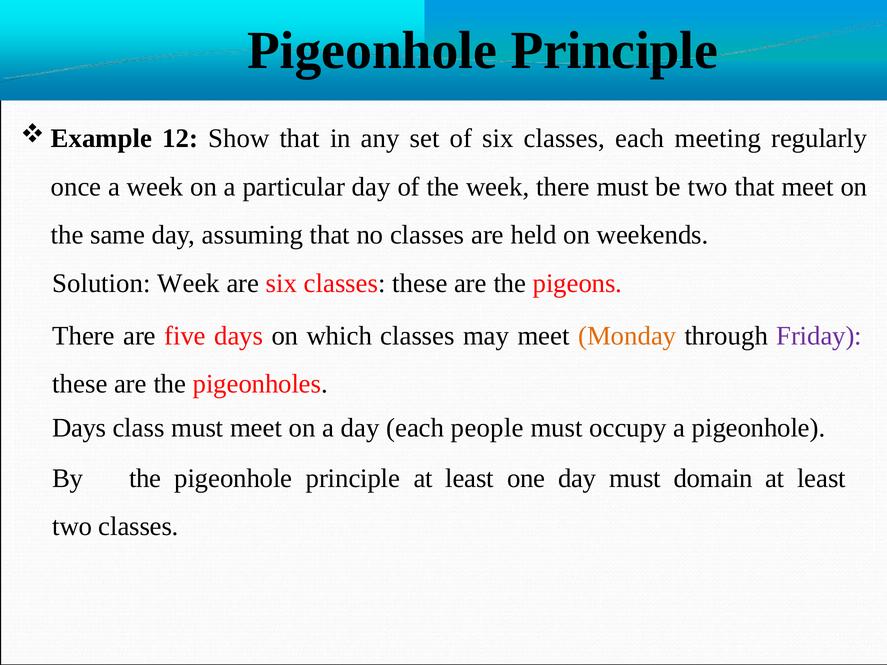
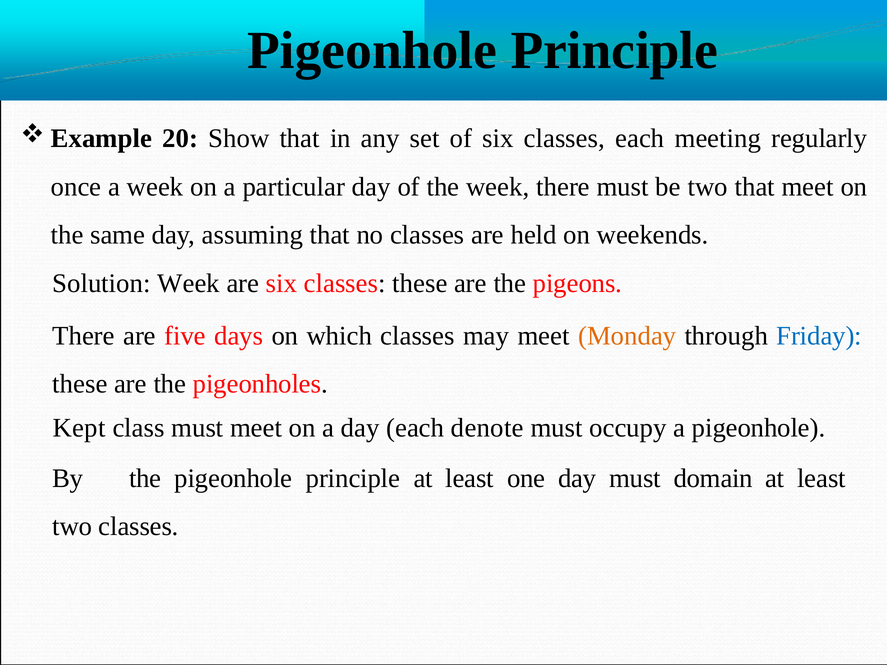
12: 12 -> 20 (180, 139)
Friday colour: purple -> blue (819, 336)
Days: Days -> Kept (79, 428)
people: people -> denote (487, 428)
